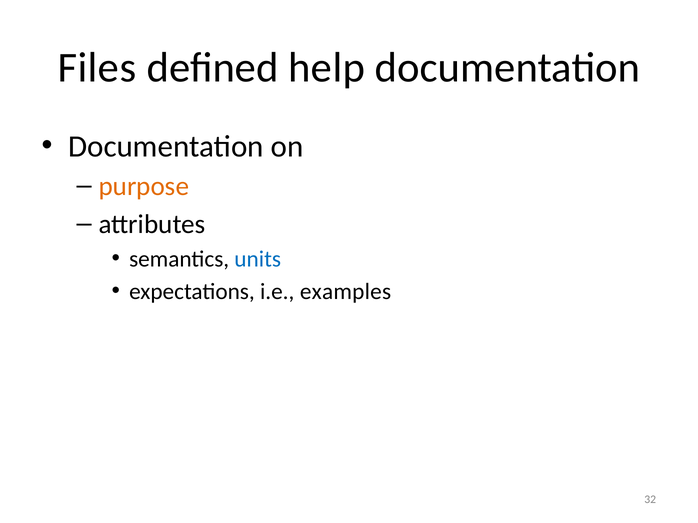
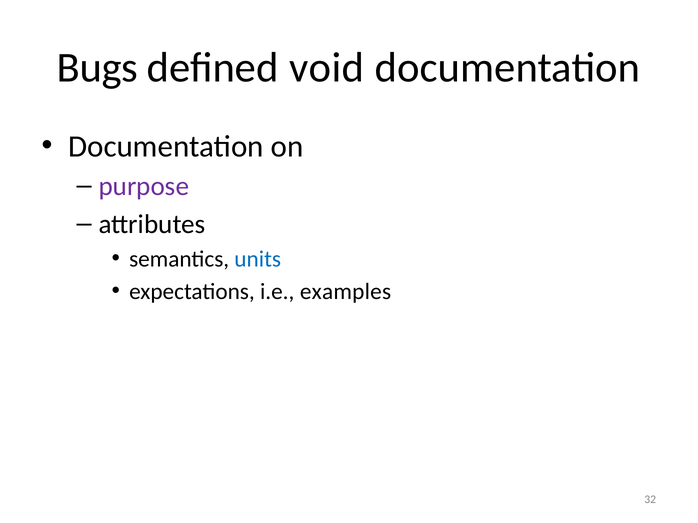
Files: Files -> Bugs (97, 68)
help: help -> void (327, 68)
purpose colour: orange -> purple (144, 187)
